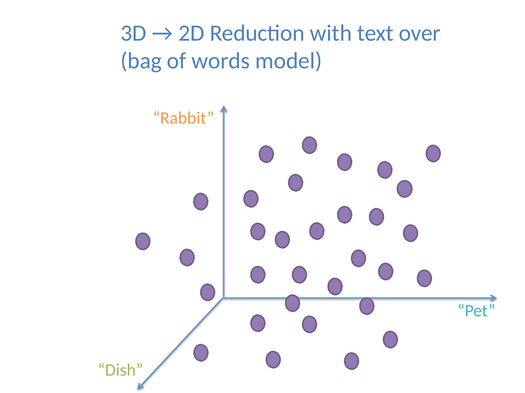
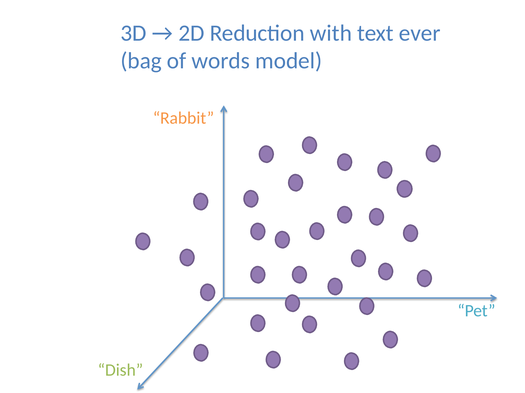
over: over -> ever (420, 33)
